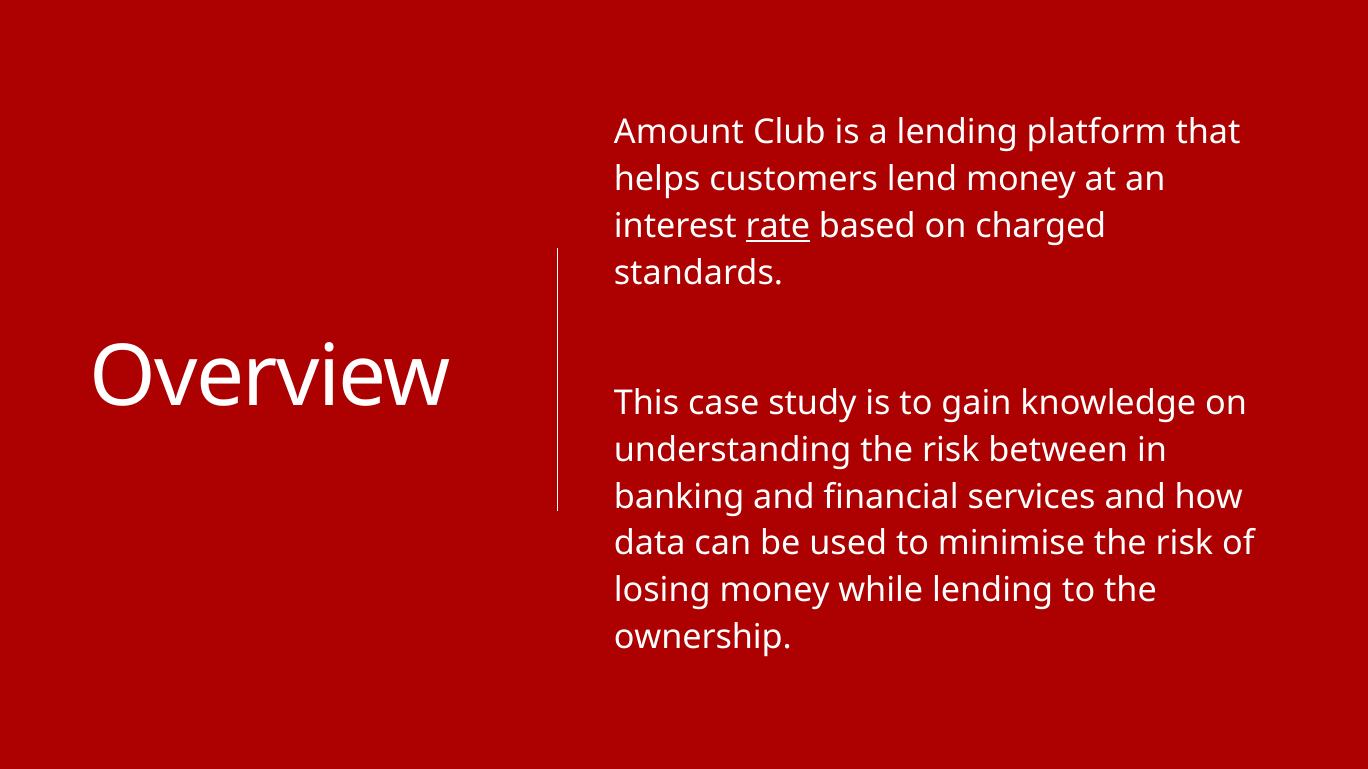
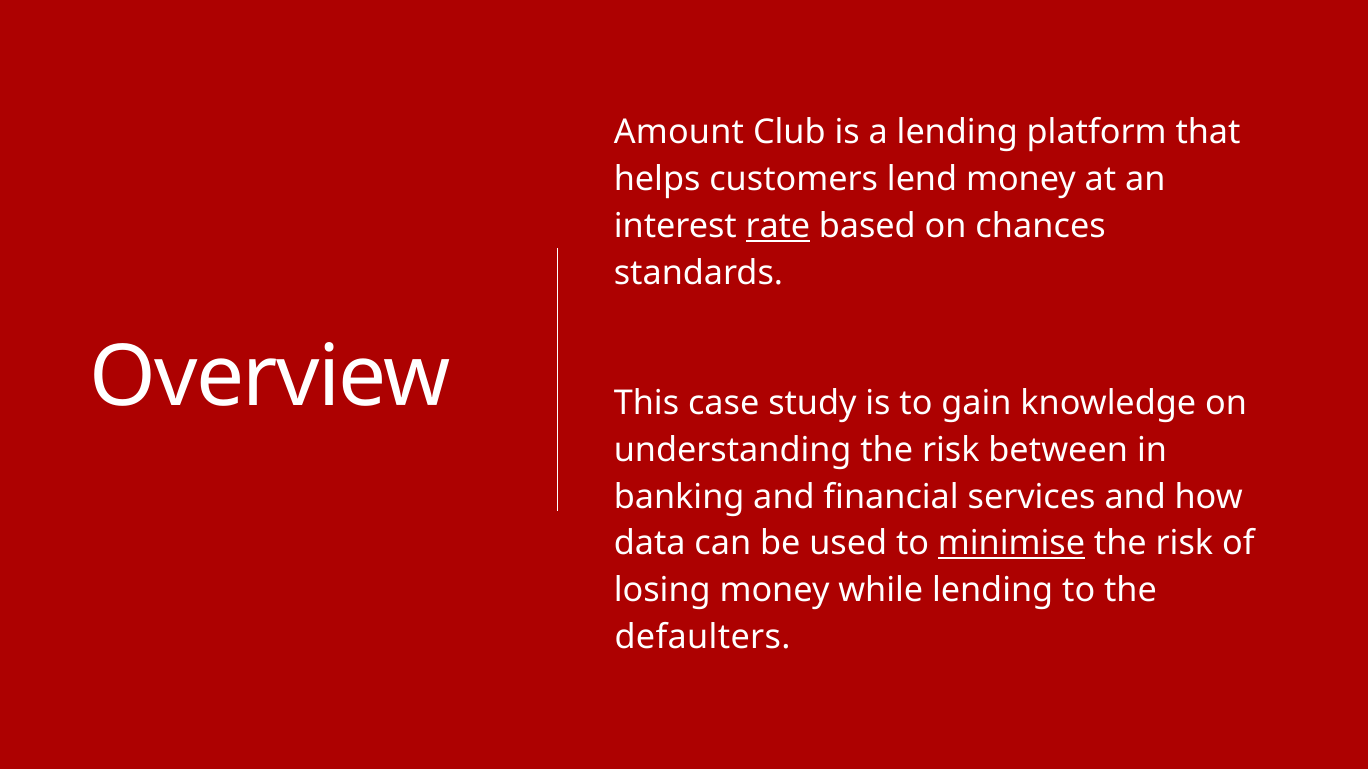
charged: charged -> chances (1041, 226)
minimise underline: none -> present (1012, 544)
ownership: ownership -> defaulters (703, 638)
